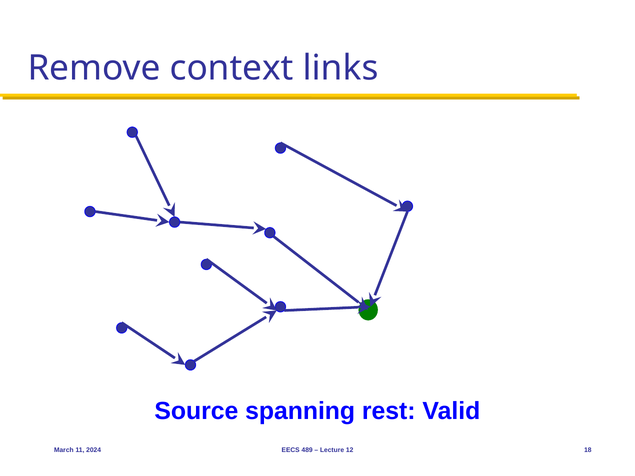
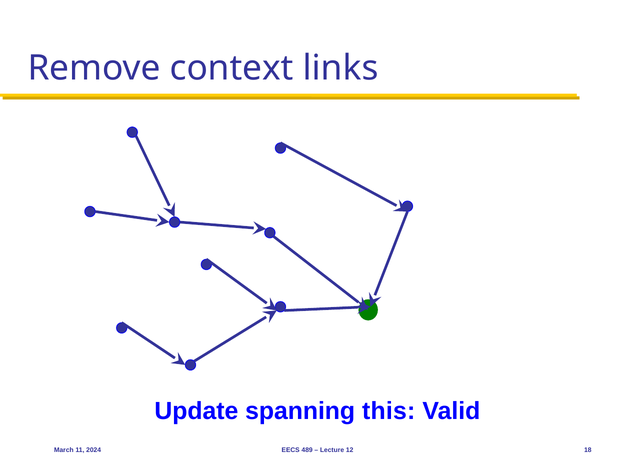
Source: Source -> Update (196, 411)
rest: rest -> this (389, 411)
